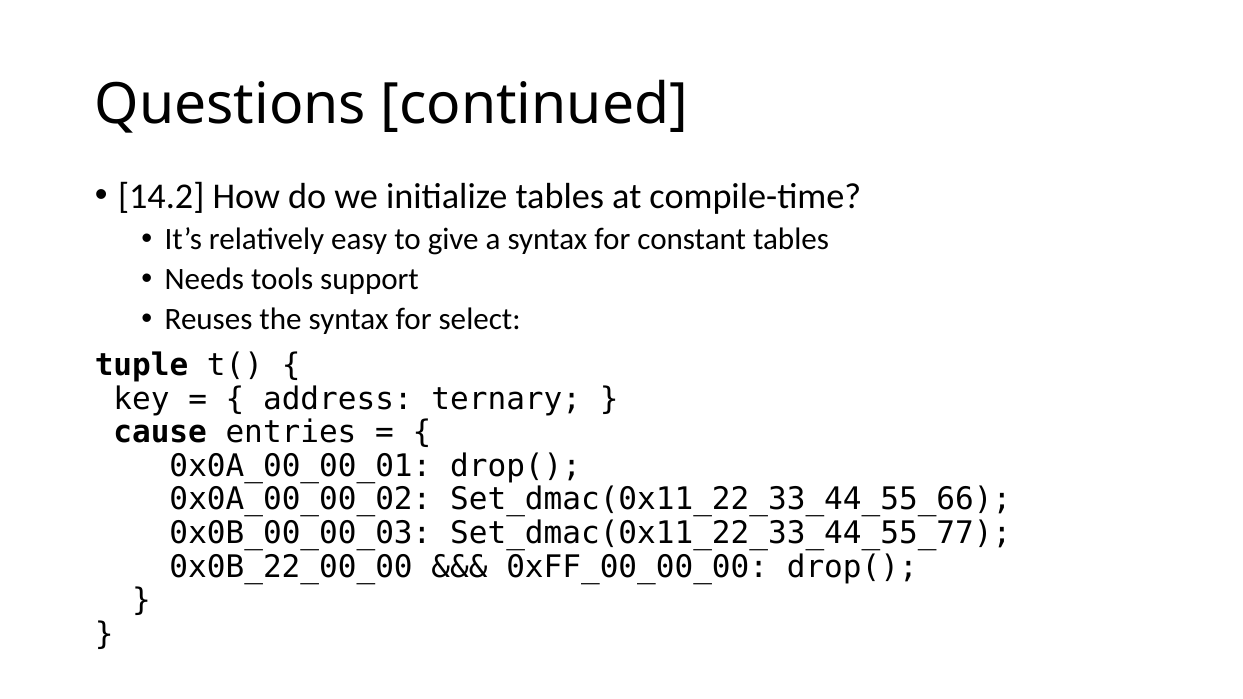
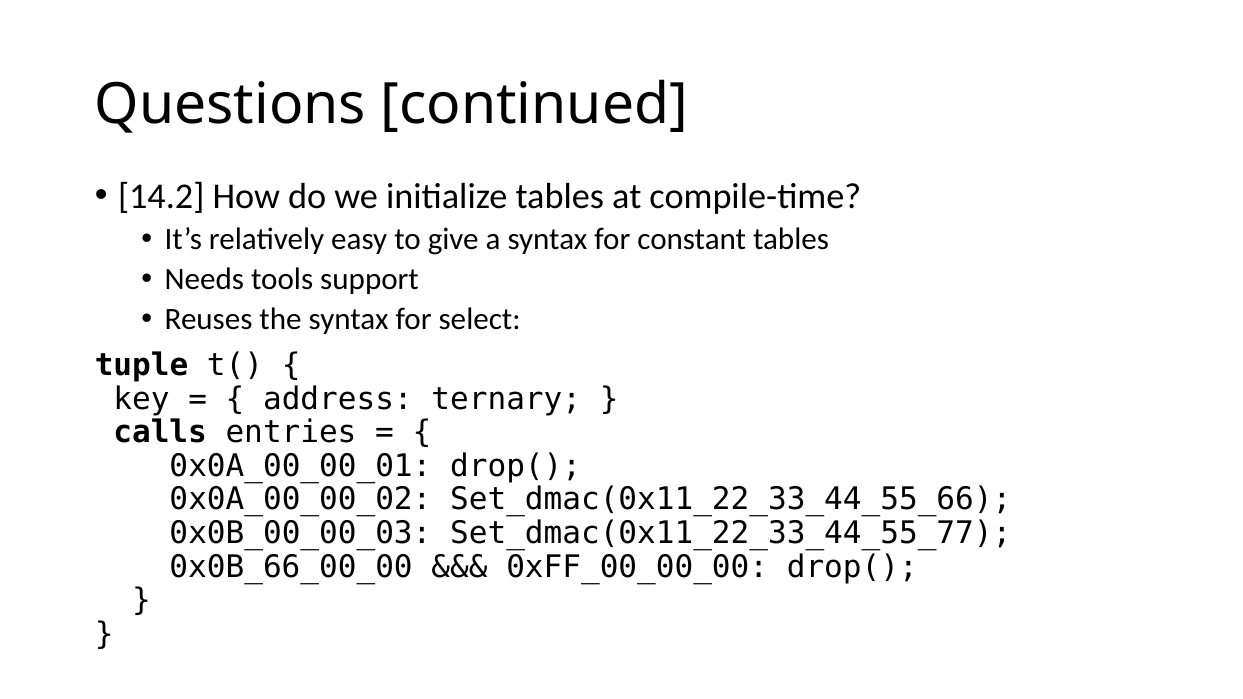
cause: cause -> calls (160, 433)
0x0B_22_00_00: 0x0B_22_00_00 -> 0x0B_66_00_00 (291, 567)
